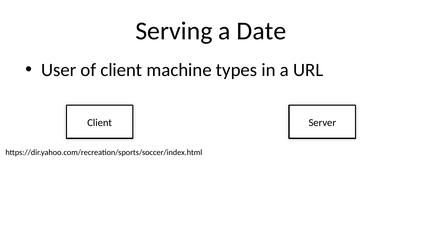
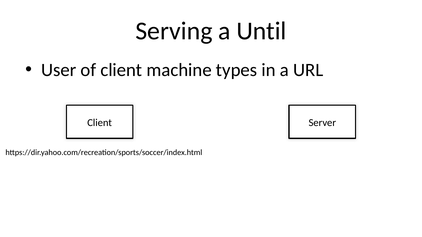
Date: Date -> Until (261, 31)
